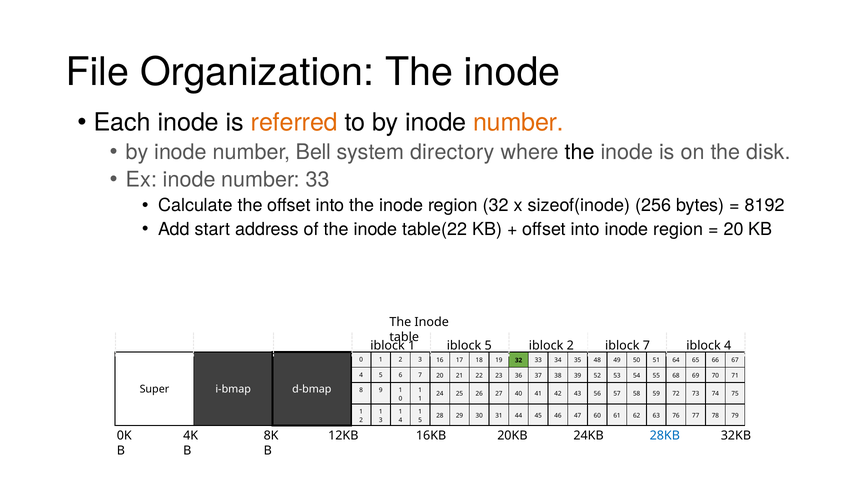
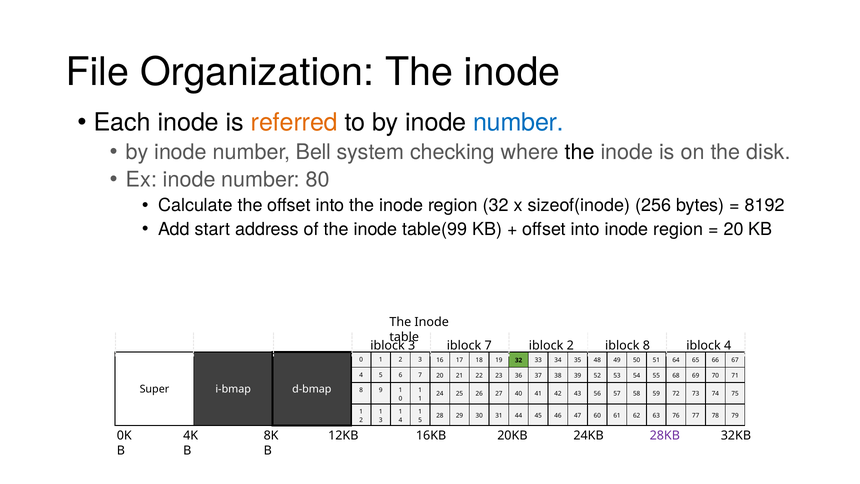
number colour: orange -> blue (519, 122)
directory: directory -> checking (452, 152)
number 33: 33 -> 80 (318, 180)
table(22: table(22 -> table(99 (435, 229)
iblock 1: 1 -> 3 (412, 345)
iblock 5: 5 -> 7 (488, 345)
iblock 7: 7 -> 8 (646, 345)
28KB colour: blue -> purple (665, 436)
